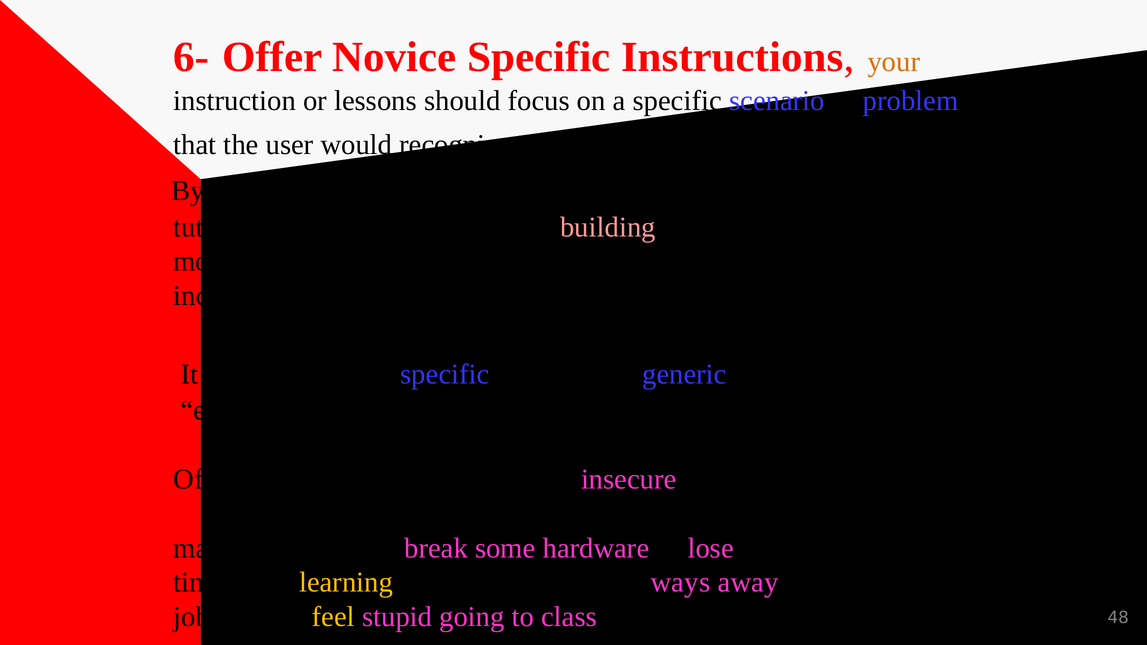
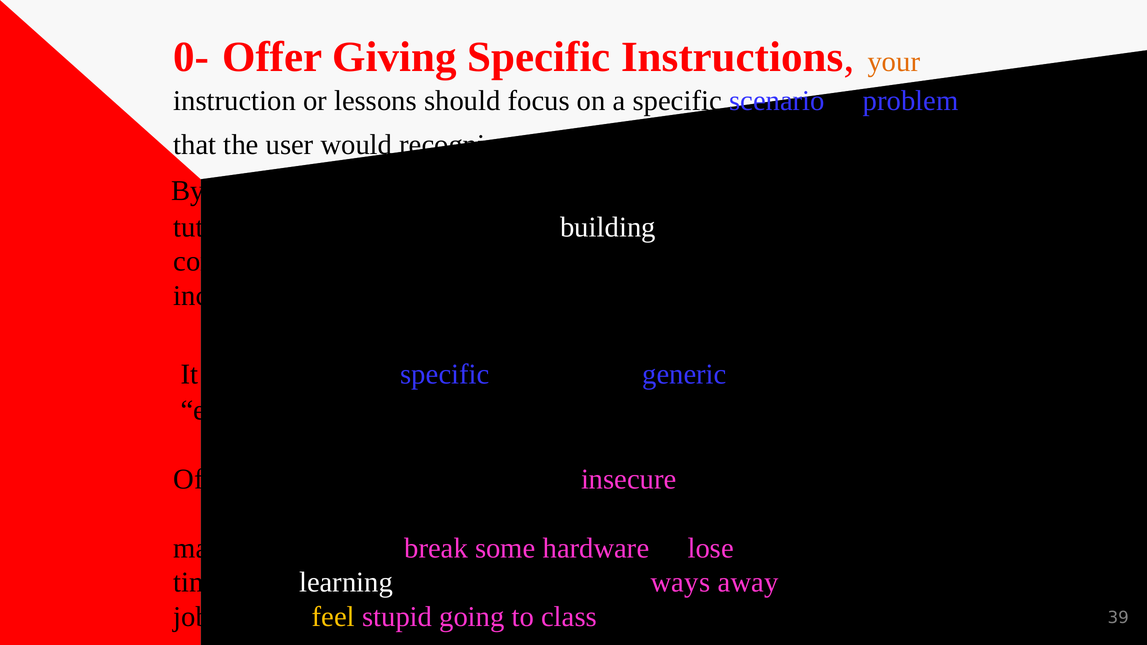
6-: 6- -> 0- (191, 57)
Novice: Novice -> Giving (394, 57)
building colour: pink -> white (608, 227)
module: module -> contain (216, 262)
learning colour: yellow -> white (346, 583)
48: 48 -> 39 (1118, 618)
